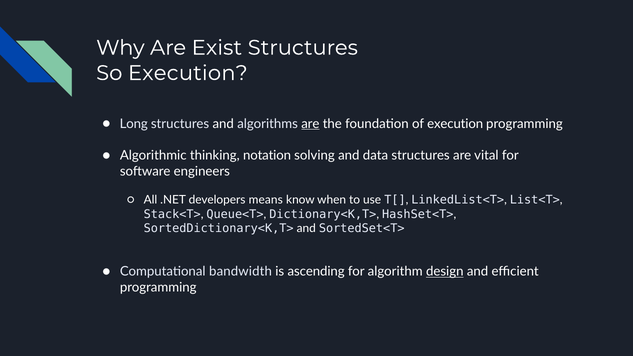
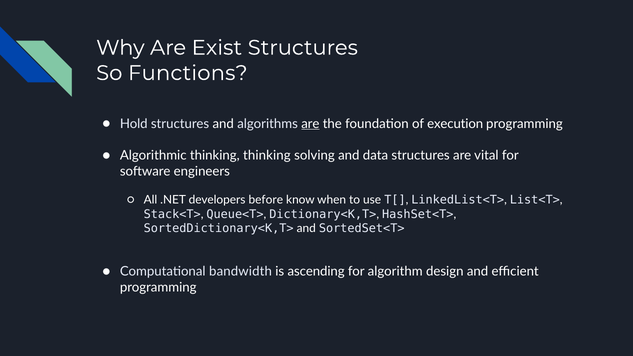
So Execution: Execution -> Functions (188, 73)
Long: Long -> Hold (134, 124)
thinking notation: notation -> thinking (267, 155)
means: means -> before (266, 200)
design underline: present -> none (445, 272)
